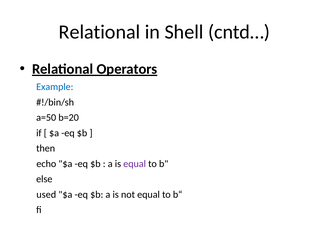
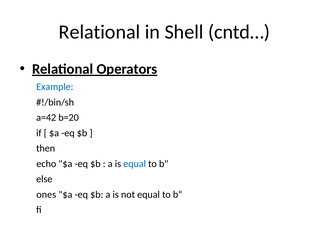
a=50: a=50 -> a=42 (46, 117)
equal colour: purple -> blue (135, 164)
used: used -> ones (46, 194)
